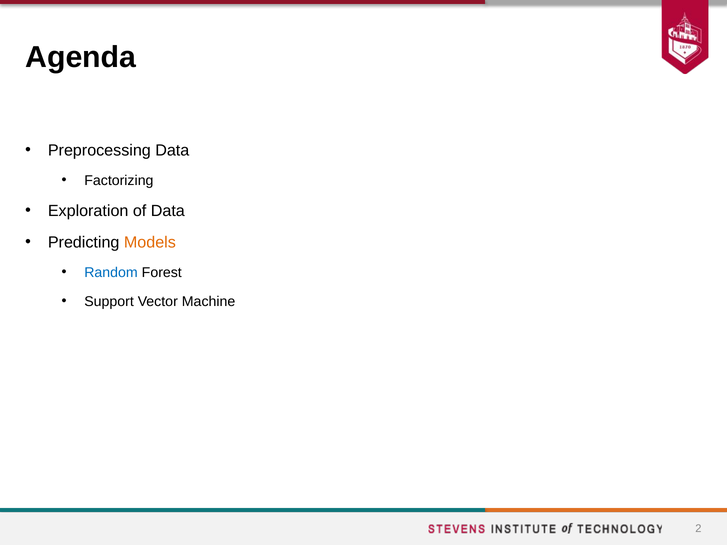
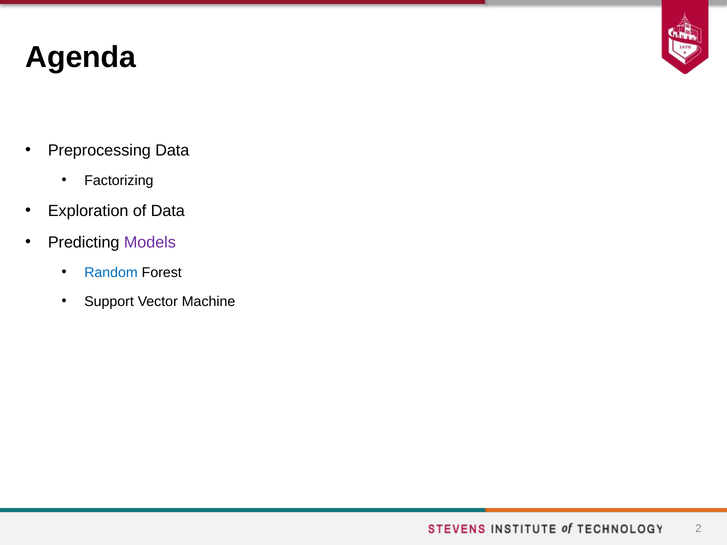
Models colour: orange -> purple (150, 242)
